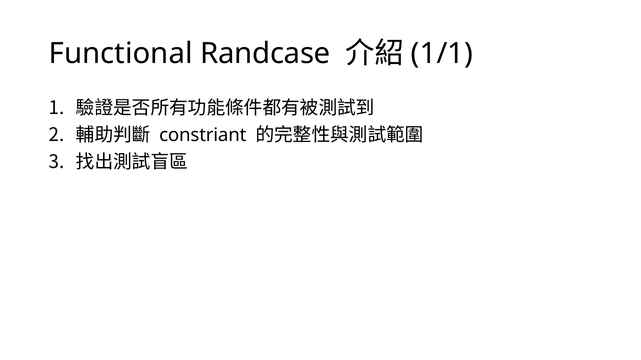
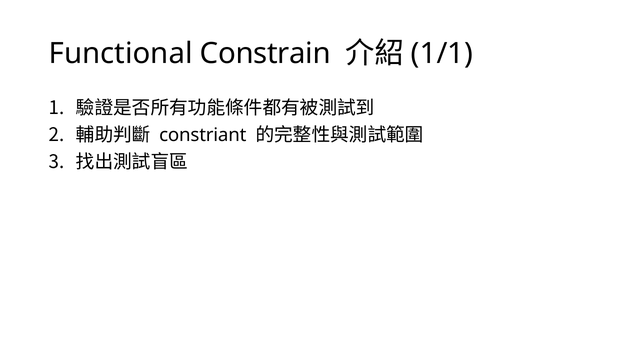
Randcase: Randcase -> Constrain (265, 54)
